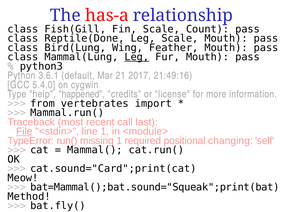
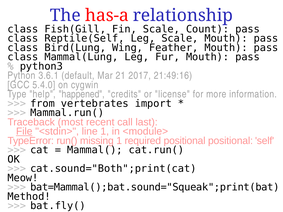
Reptile(Done: Reptile(Done -> Reptile(Self (84, 38)
Leg underline: present -> none (137, 57)
positional changing: changing -> positional (230, 141)
cat.sound="Card";print(cat: cat.sound="Card";print(cat -> cat.sound="Both";print(cat (113, 169)
